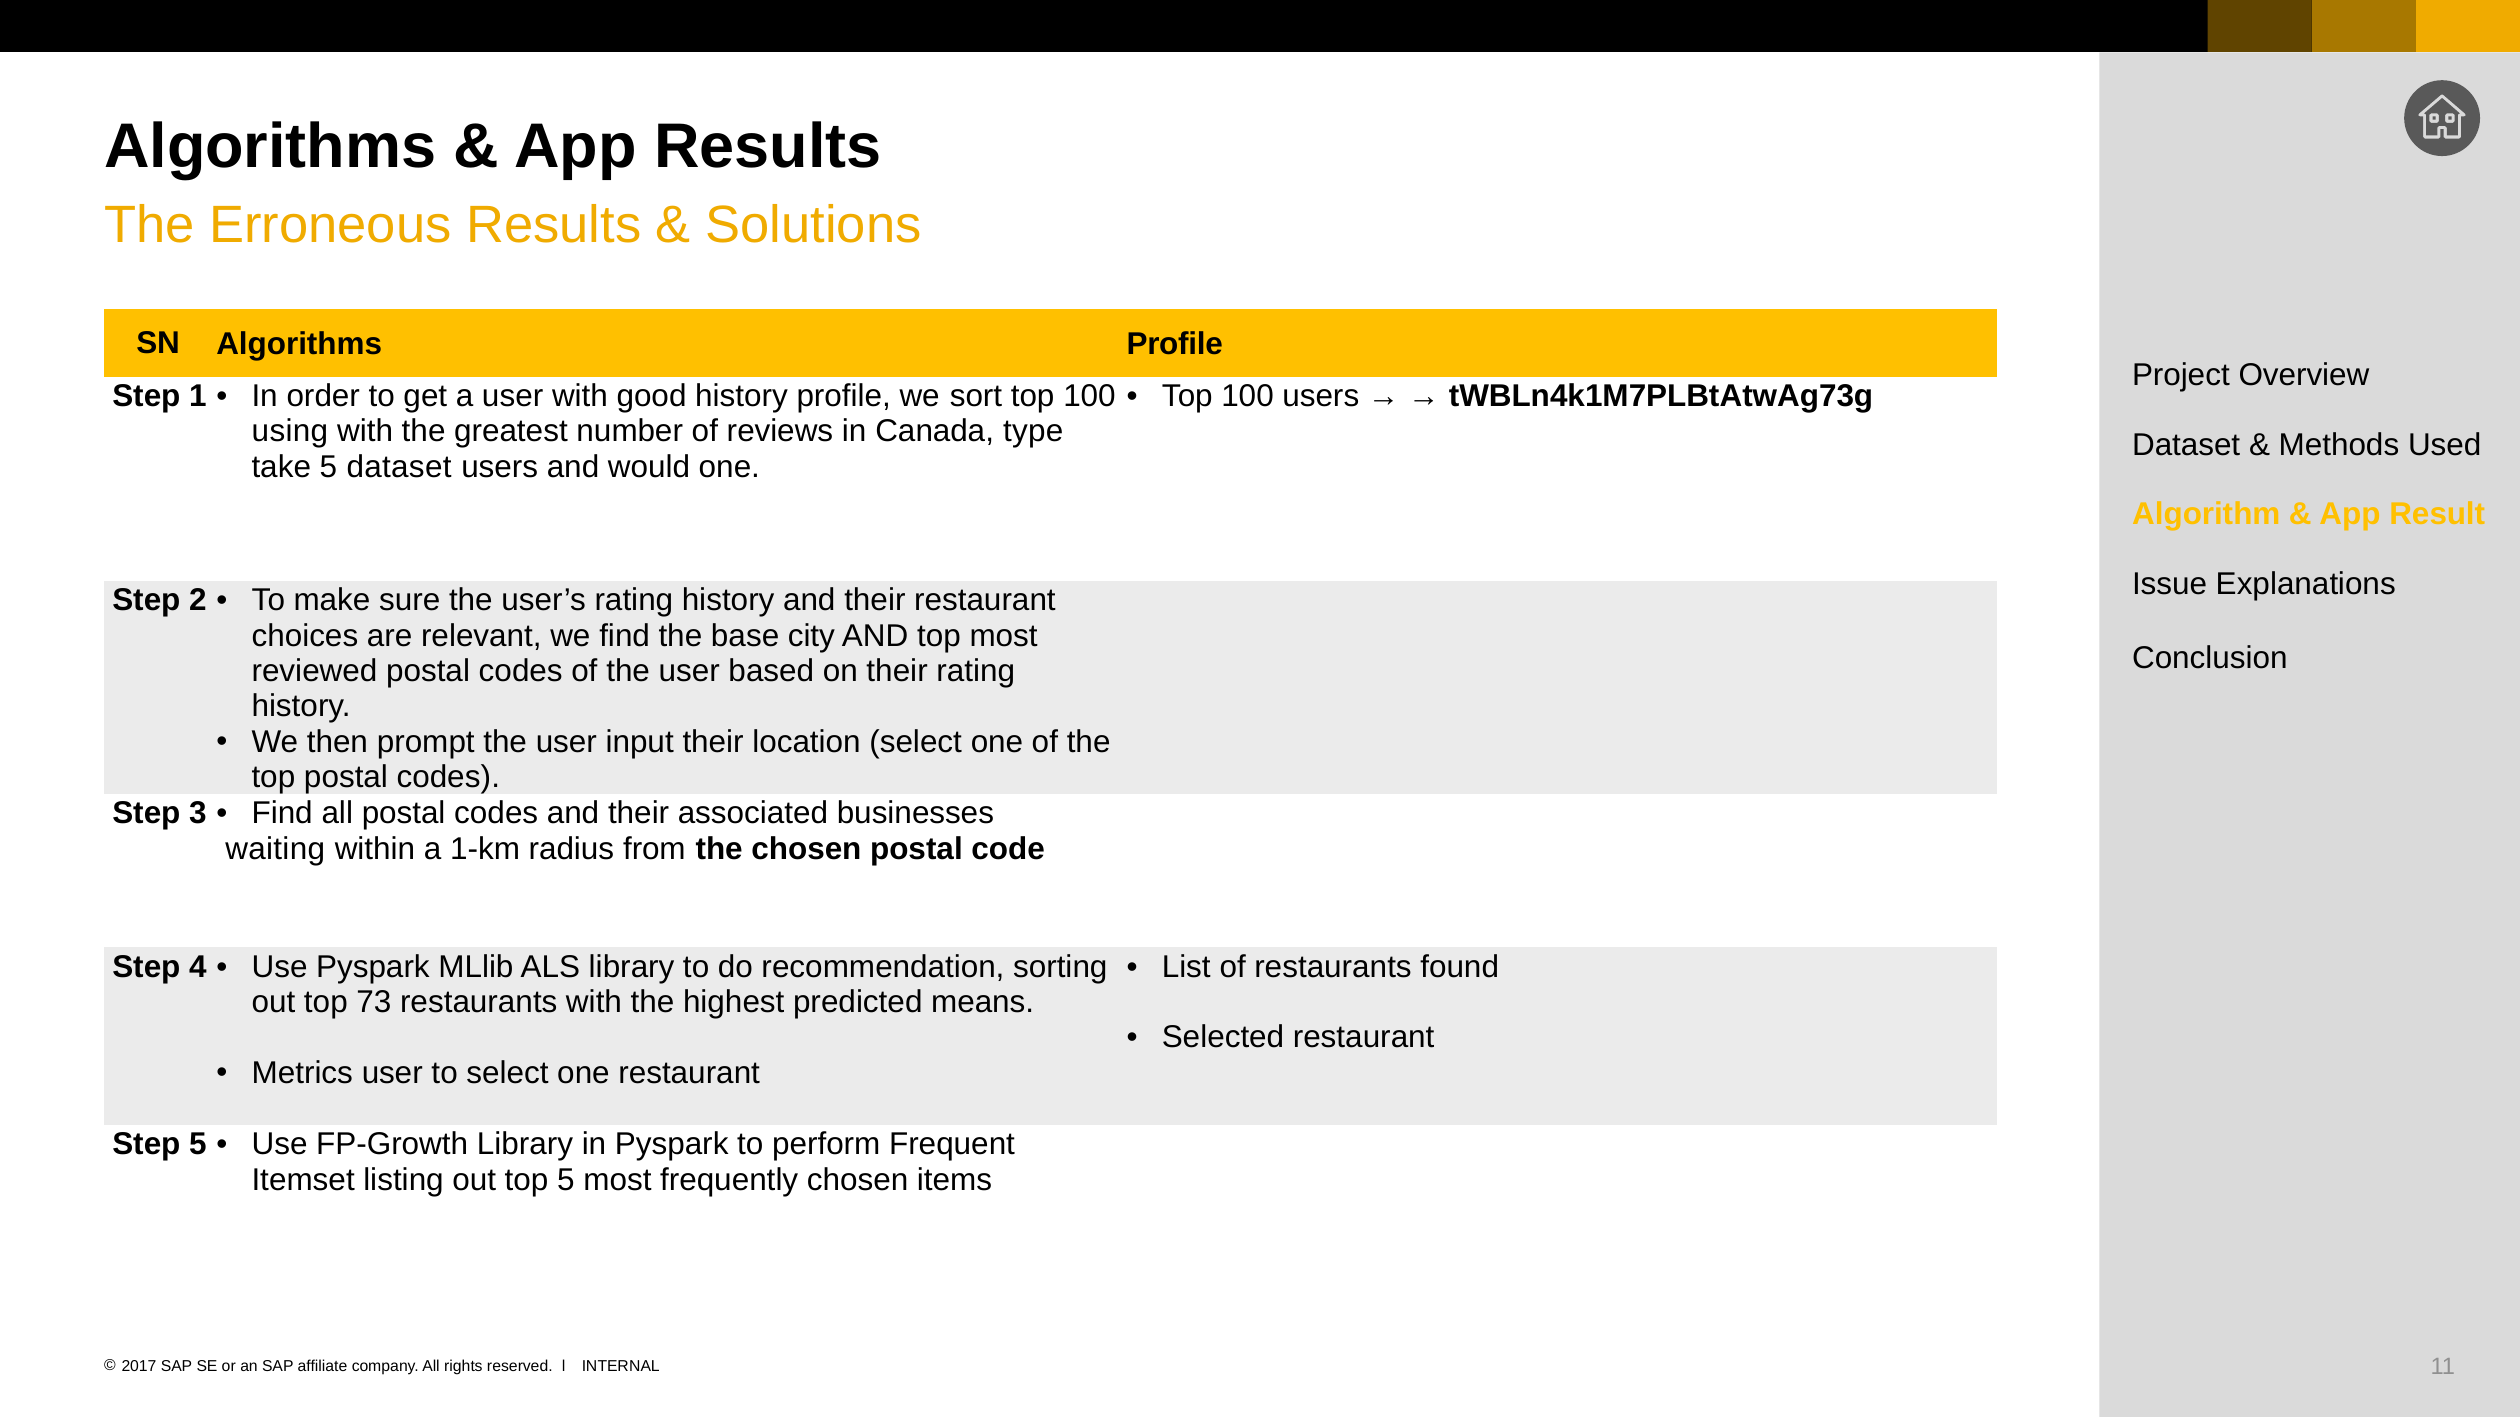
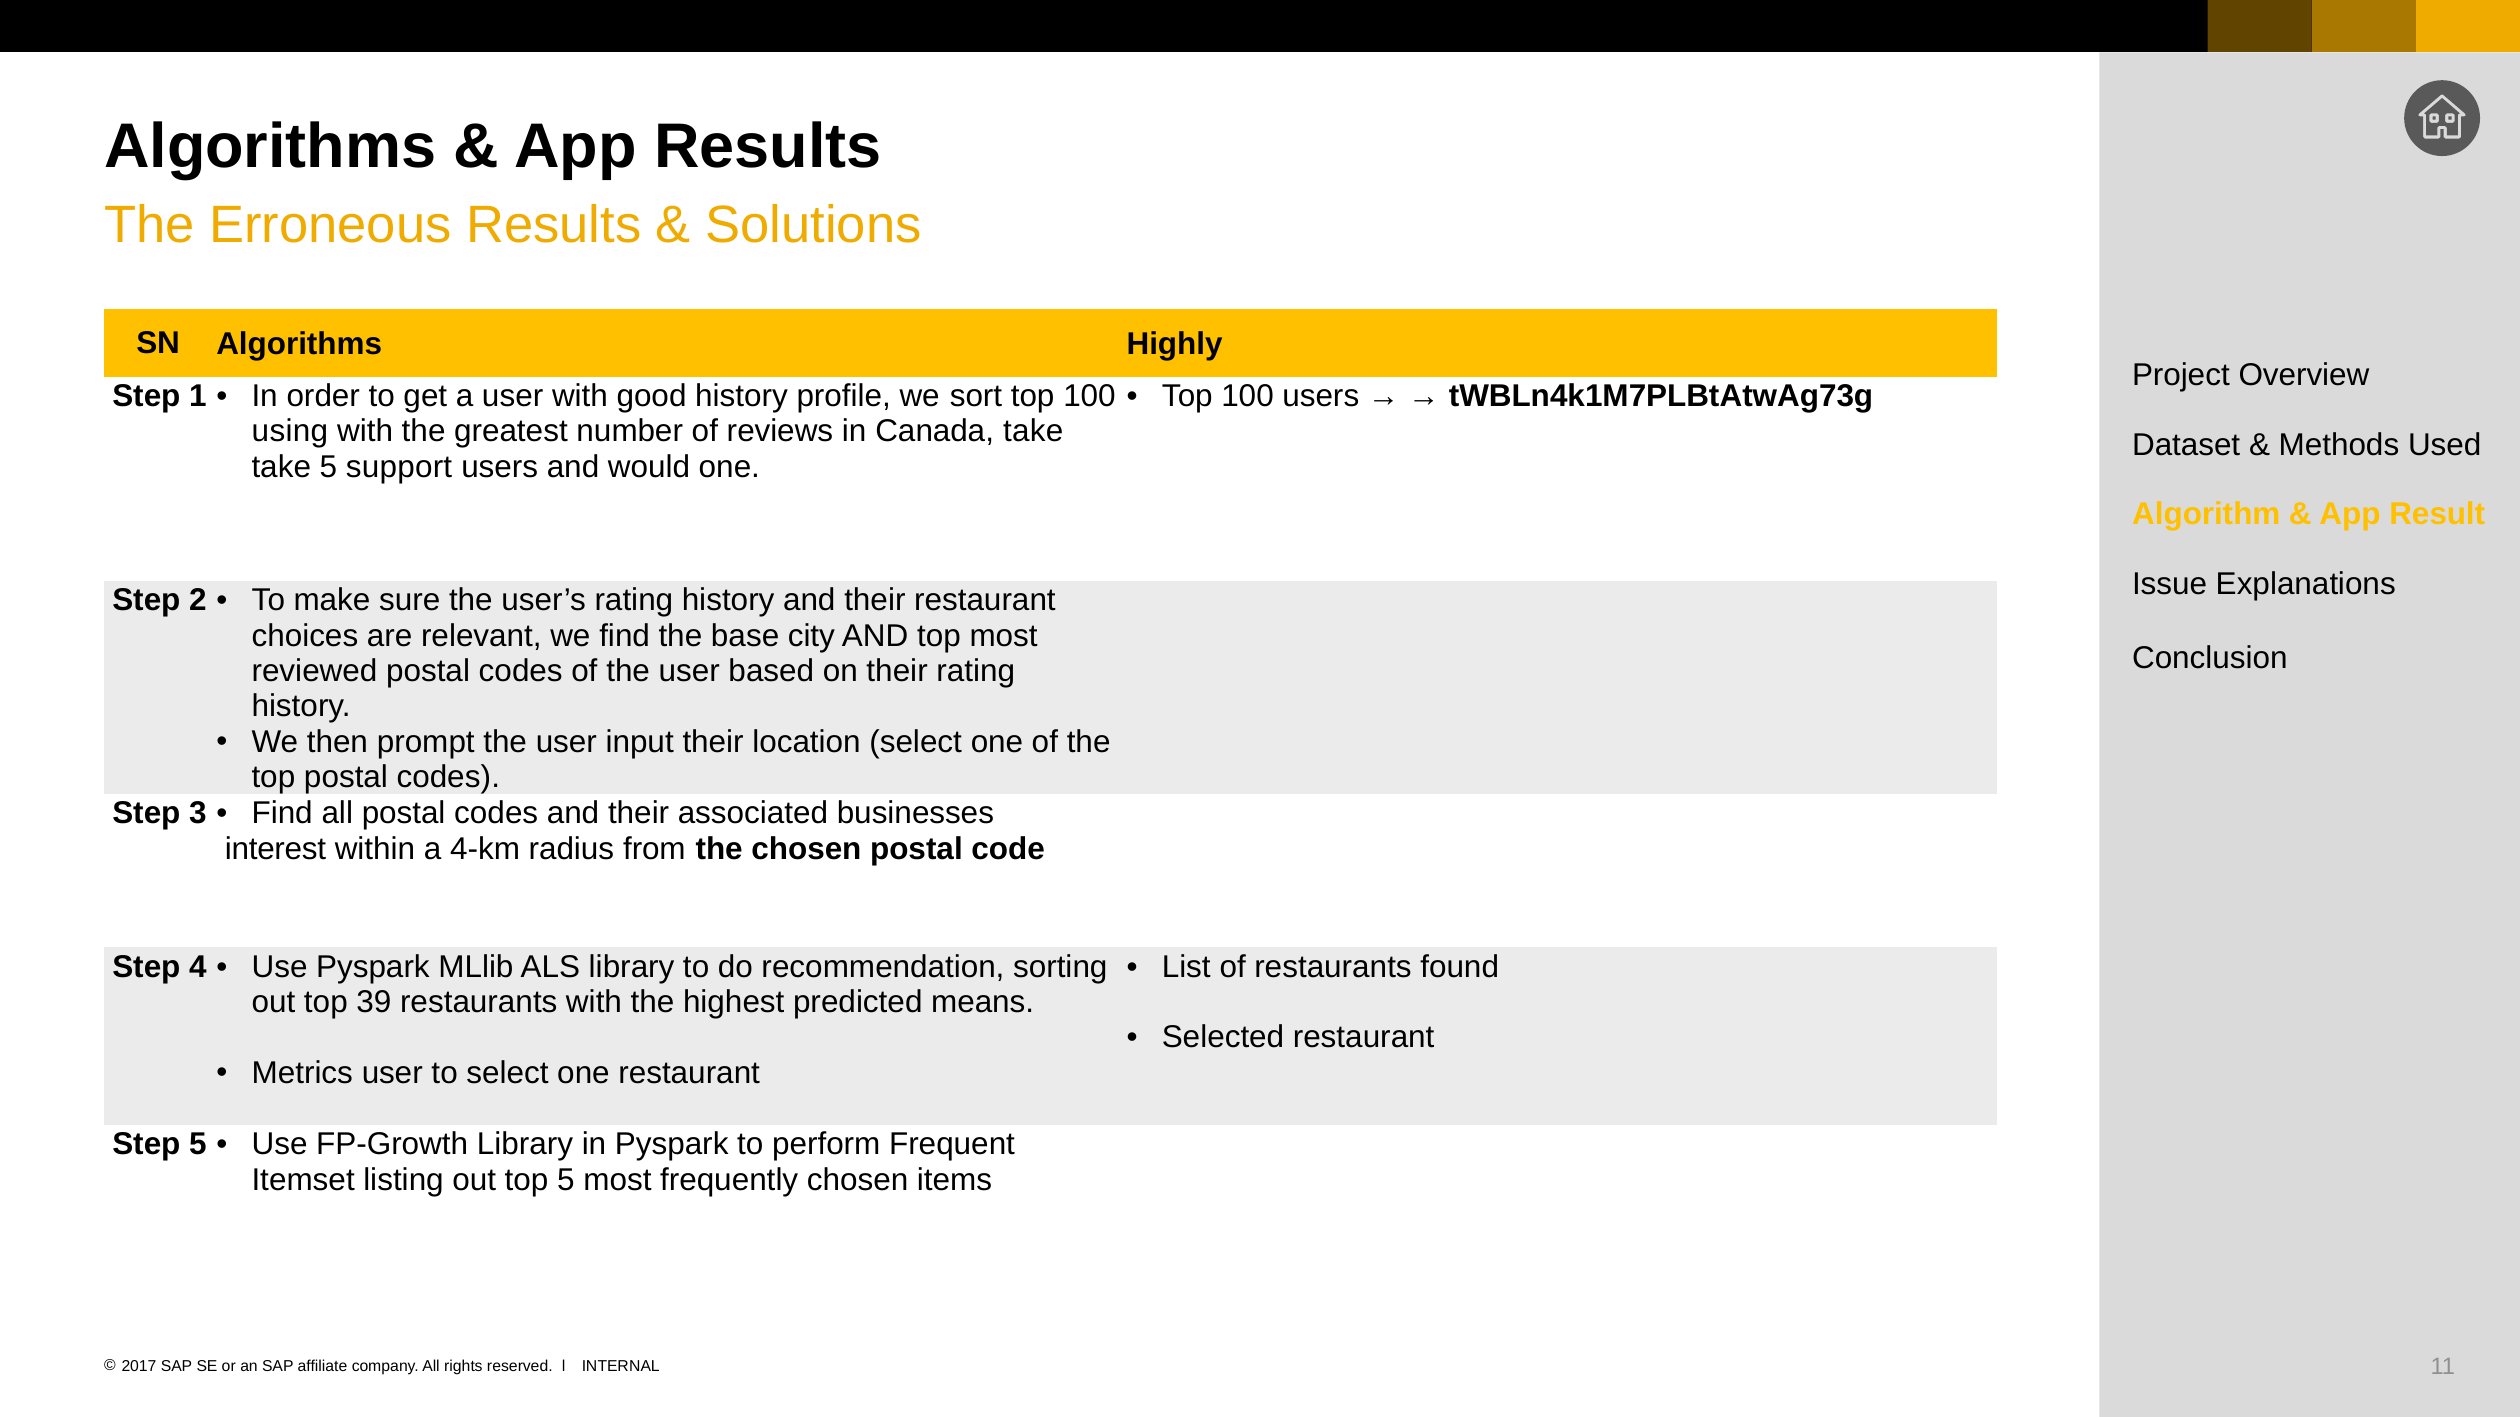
Algorithms Profile: Profile -> Highly (1175, 344)
Canada type: type -> take (1033, 431)
5 dataset: dataset -> support (399, 467)
waiting: waiting -> interest (275, 849)
1-km: 1-km -> 4-km (485, 849)
73: 73 -> 39 (374, 1002)
